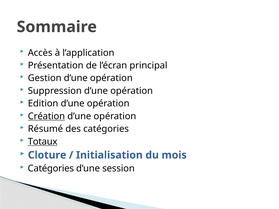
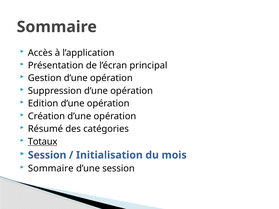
Création underline: present -> none (46, 116)
Cloture: Cloture -> Session (47, 155)
Catégories: Catégories -> Sommaire (51, 169)
